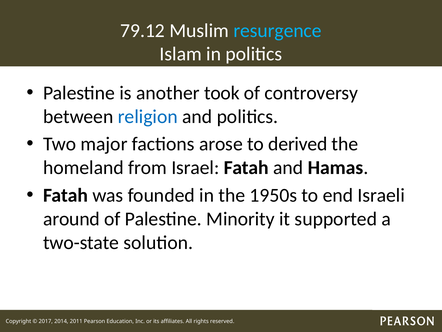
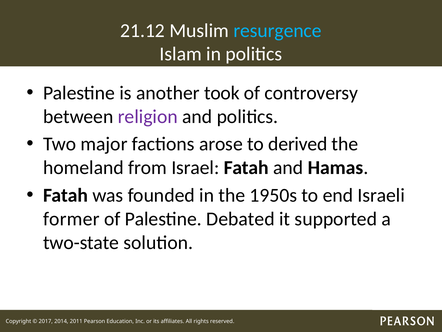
79.12: 79.12 -> 21.12 (143, 30)
religion colour: blue -> purple (148, 116)
around: around -> former (71, 219)
Minority: Minority -> Debated (240, 219)
